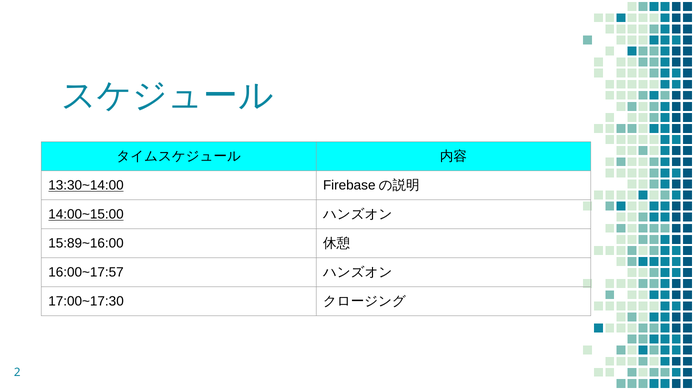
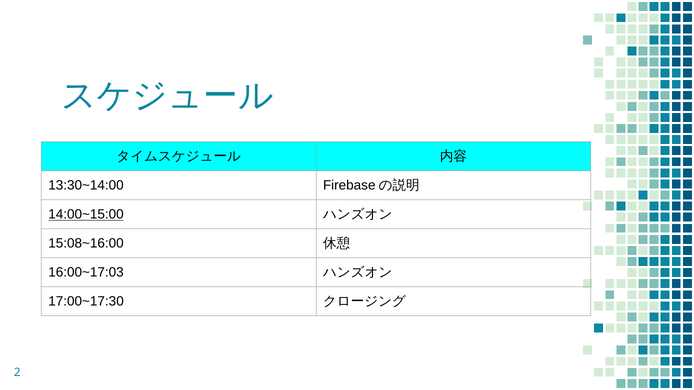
13:30~14:00 underline: present -> none (86, 186)
15:89~16:00: 15:89~16:00 -> 15:08~16:00 (86, 244)
16:00~17:57: 16:00~17:57 -> 16:00~17:03 (86, 273)
